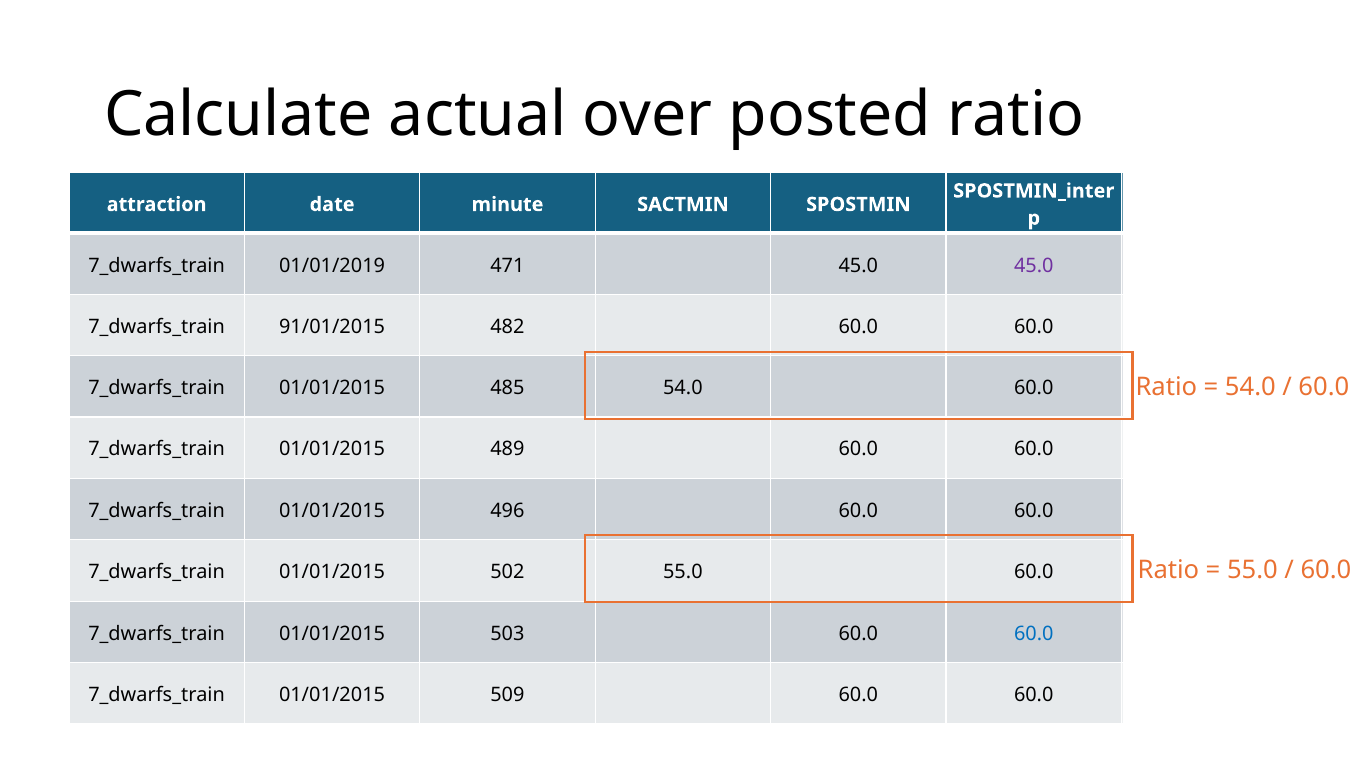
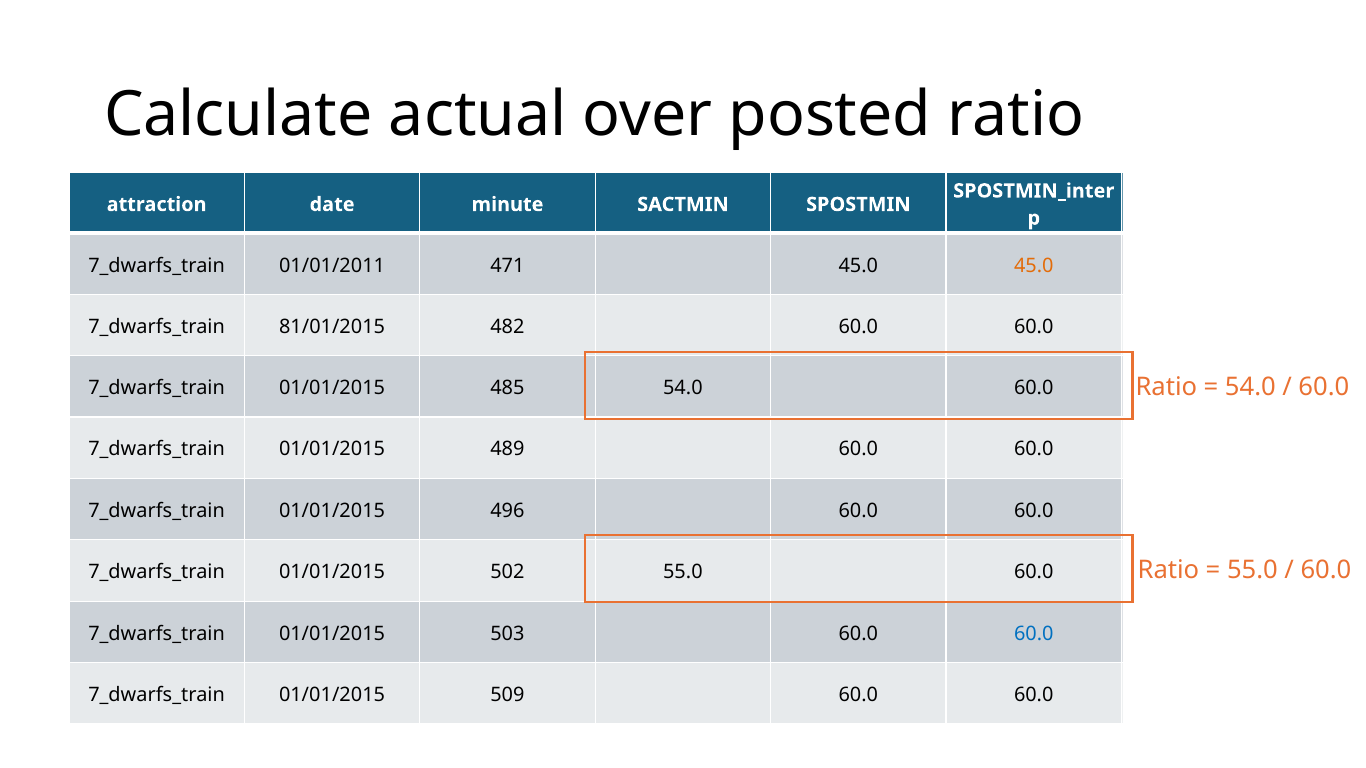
01/01/2019: 01/01/2019 -> 01/01/2011 (332, 266)
45.0 colour: purple -> orange (1034, 266)
91/01/2015: 91/01/2015 -> 81/01/2015 (332, 327)
